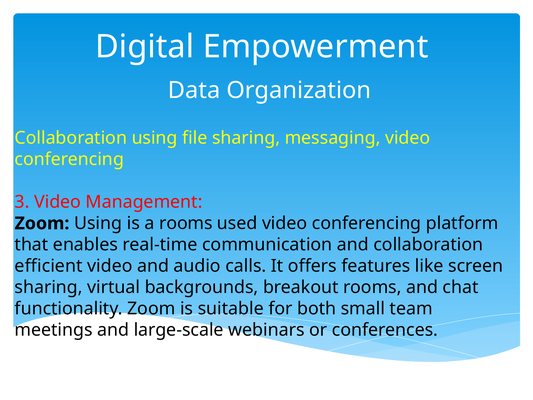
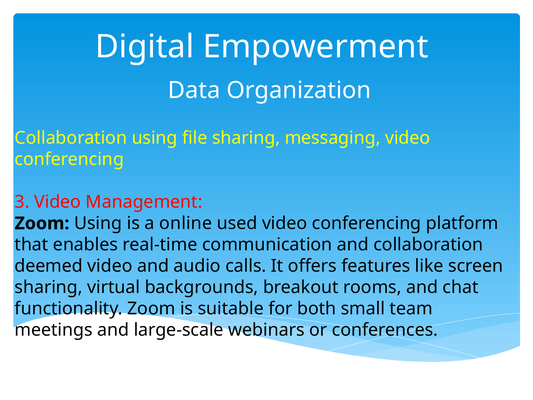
a rooms: rooms -> online (186, 223)
efficient: efficient -> deemed (49, 266)
